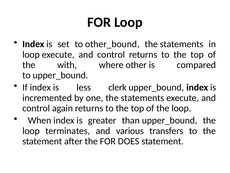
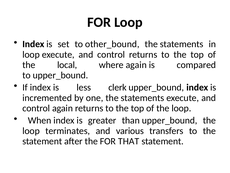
with: with -> local (67, 65)
where other: other -> again (136, 65)
DOES: DOES -> THAT (129, 141)
